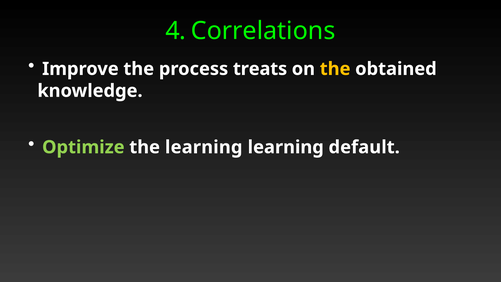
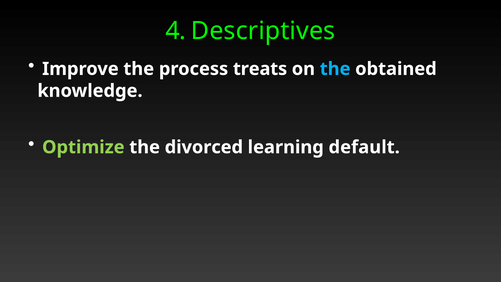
Correlations: Correlations -> Descriptives (263, 31)
the colour: yellow -> light blue (335, 69)
the learning: learning -> divorced (204, 147)
